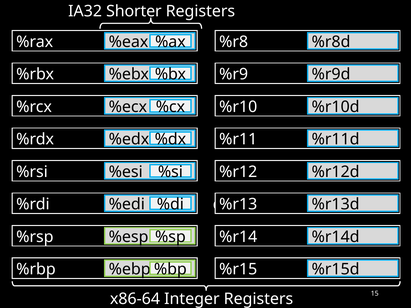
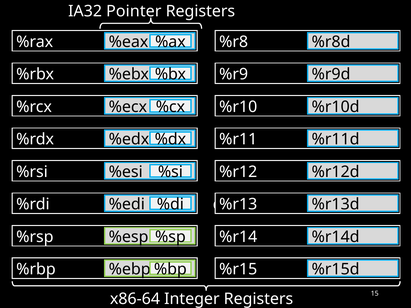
IA32 Shorter: Shorter -> Pointer (134, 11)
